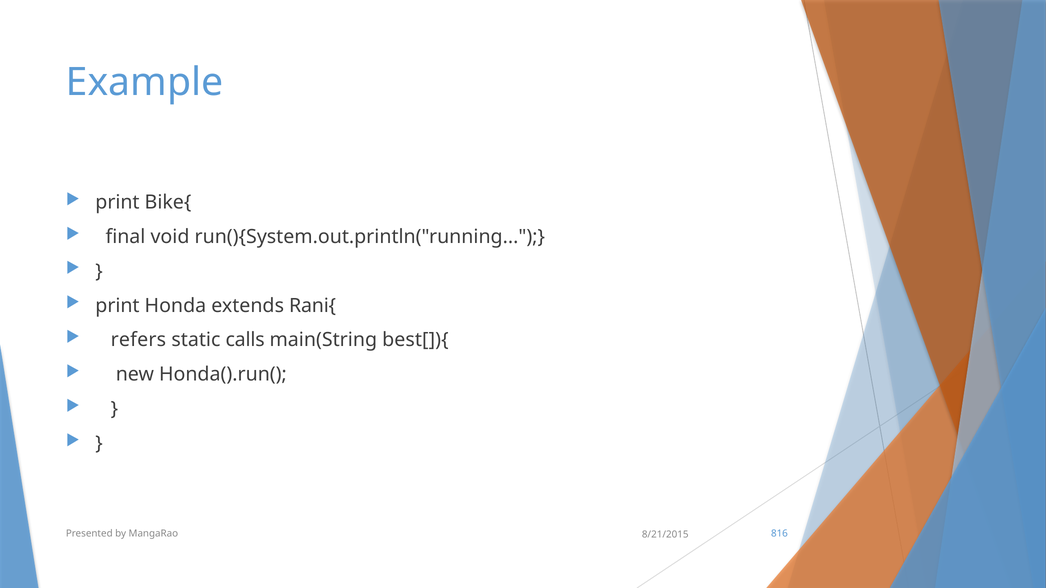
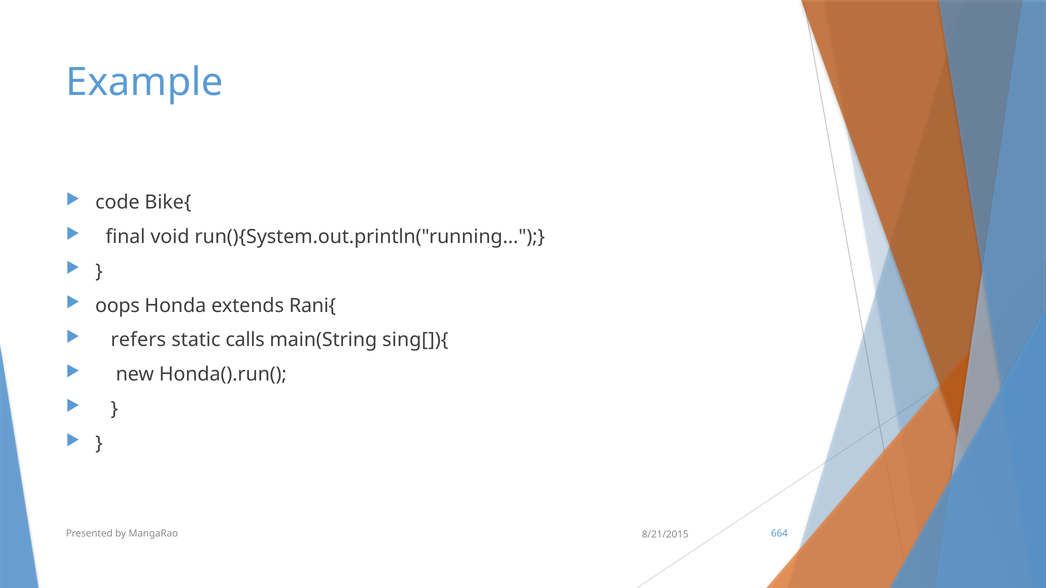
print: print -> code (117, 202)
print: print -> oops (118, 306)
best[]){: best[]){ -> sing[]){ (415, 340)
816: 816 -> 664 (779, 534)
